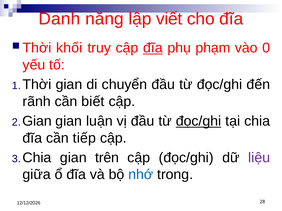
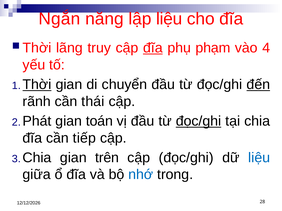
Danh: Danh -> Ngắn (59, 19)
lập viết: viết -> liệu (169, 19)
khối: khối -> lãng (69, 48)
0: 0 -> 4 (266, 48)
Thời underline: none -> present (37, 85)
đến underline: none -> present (258, 85)
biết: biết -> thái (93, 102)
Gian: Gian -> Phát (37, 121)
luận: luận -> toán (99, 121)
liệu colour: purple -> blue (259, 158)
